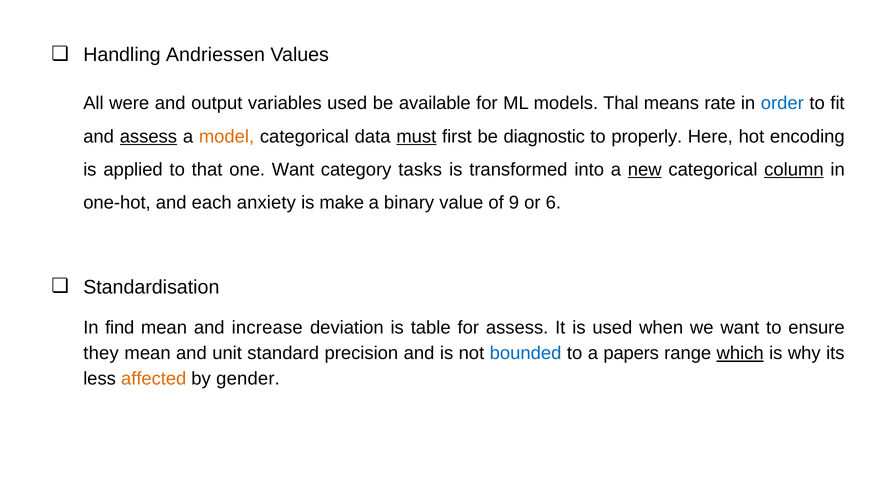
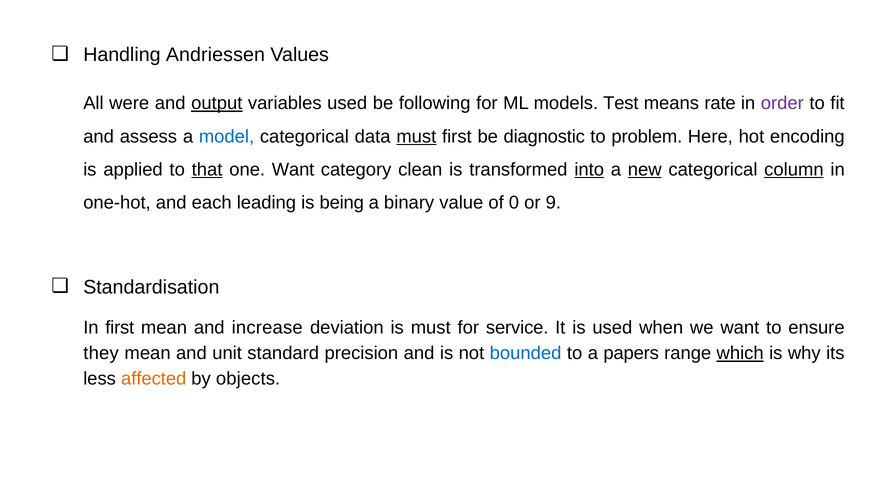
output underline: none -> present (217, 103)
available: available -> following (435, 103)
Thal: Thal -> Test (621, 103)
order colour: blue -> purple (782, 103)
assess underline: present -> none (148, 136)
model colour: orange -> blue (227, 136)
properly: properly -> problem (647, 136)
that underline: none -> present (207, 170)
tasks: tasks -> clean (420, 170)
into underline: none -> present (589, 170)
anxiety: anxiety -> leading (266, 203)
make: make -> being (342, 203)
9: 9 -> 0 (514, 203)
6: 6 -> 9 (553, 203)
In find: find -> first (120, 328)
is table: table -> must (431, 328)
for assess: assess -> service (517, 328)
gender: gender -> objects (248, 379)
